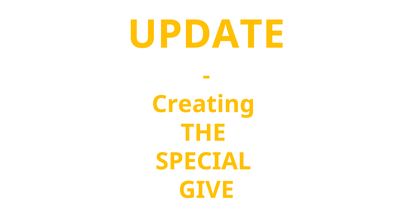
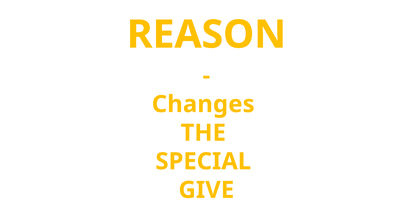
UPDATE: UPDATE -> REASON (206, 35)
Creating: Creating -> Changes (203, 104)
